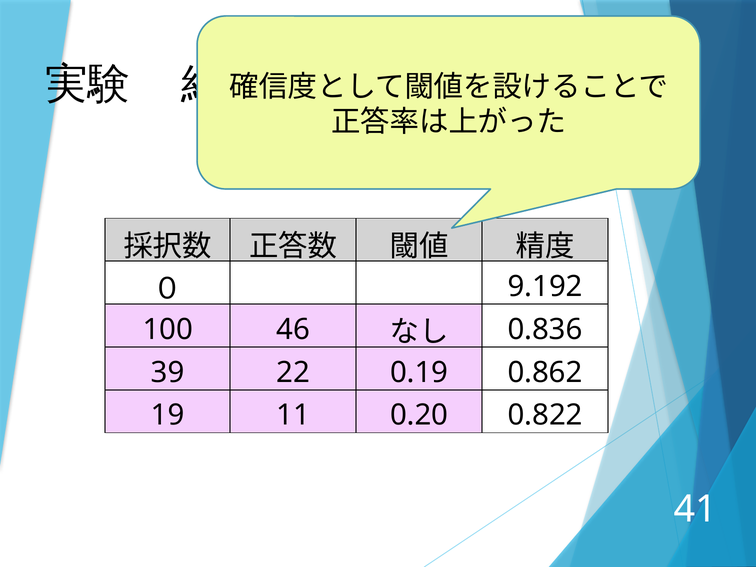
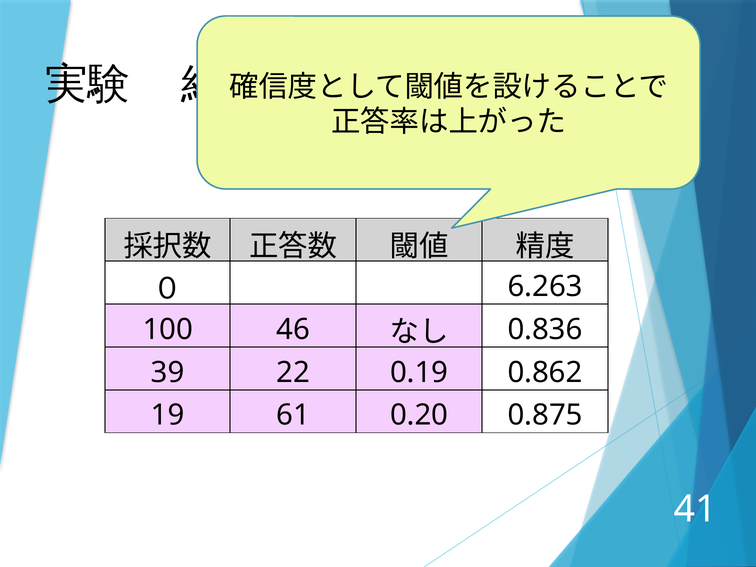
9.192: 9.192 -> 6.263 (545, 287)
11: 11 -> 61 (293, 415)
0.822: 0.822 -> 0.875 (545, 415)
